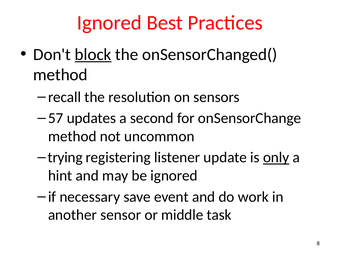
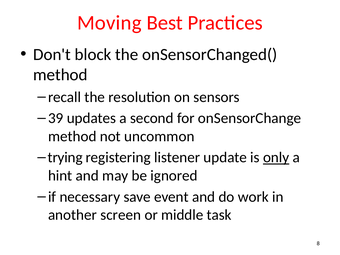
Ignored: Ignored -> Moving (109, 23)
block underline: present -> none (93, 54)
57: 57 -> 39 (56, 118)
sensor: sensor -> screen (121, 215)
